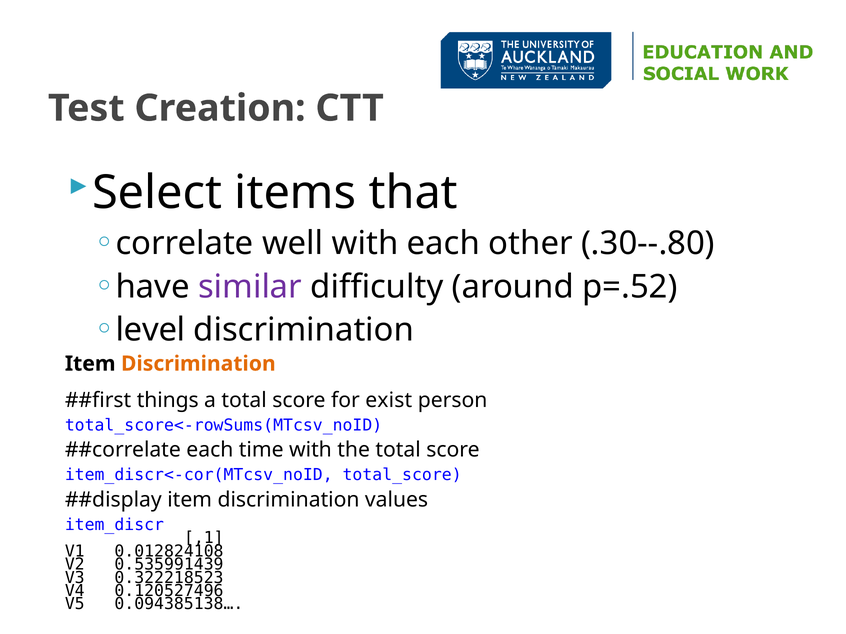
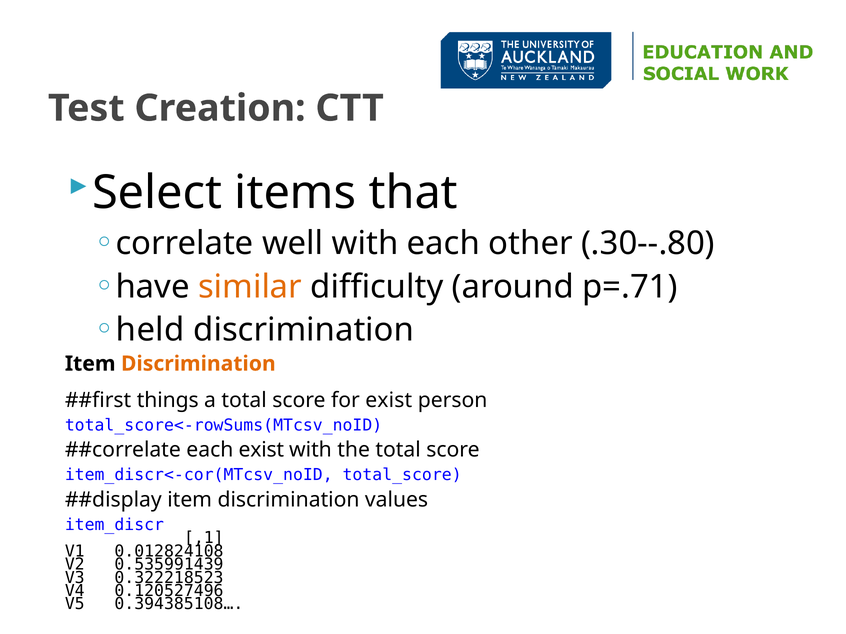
similar colour: purple -> orange (250, 287)
p=.52: p=.52 -> p=.71 (630, 287)
level: level -> held (150, 330)
each time: time -> exist (261, 450)
0.094385138…: 0.094385138… -> 0.394385108… (179, 604)
